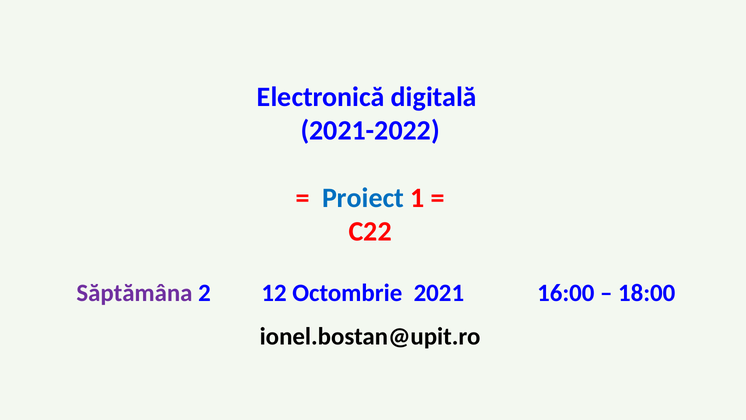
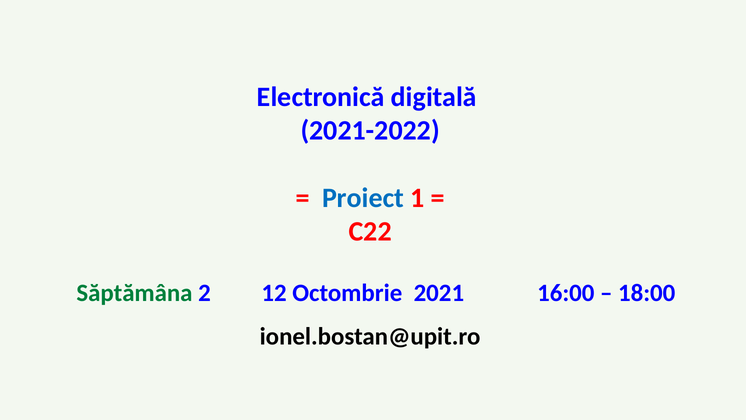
Săptămâna colour: purple -> green (134, 293)
